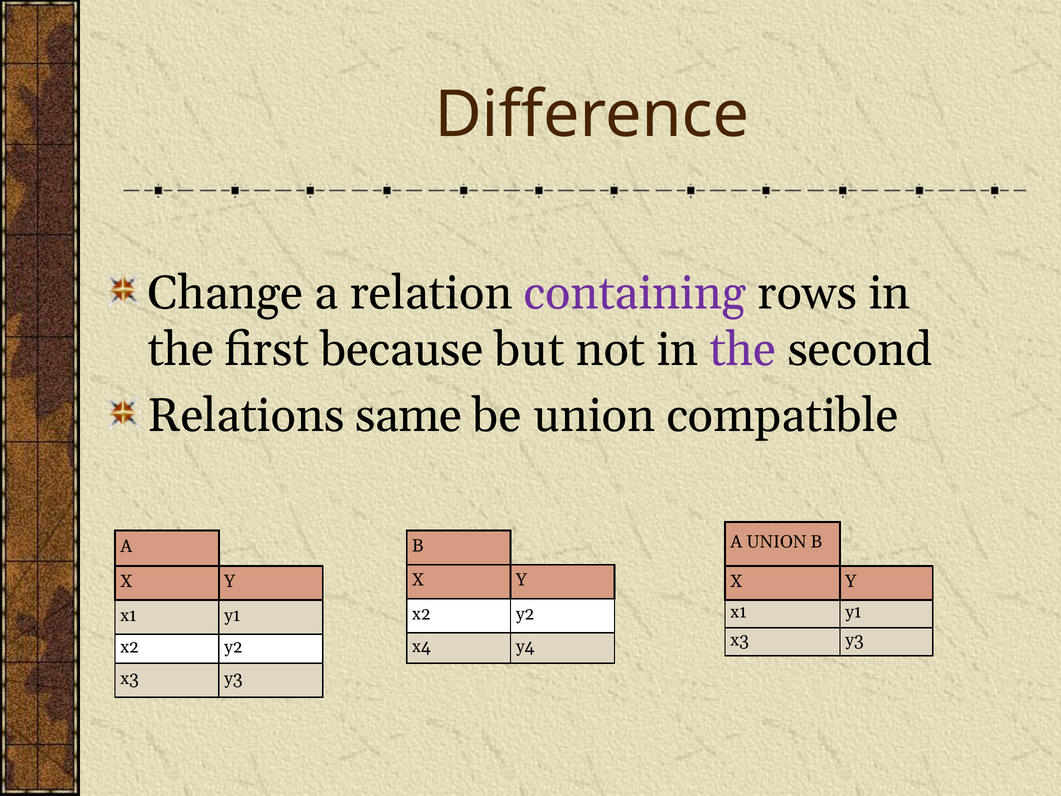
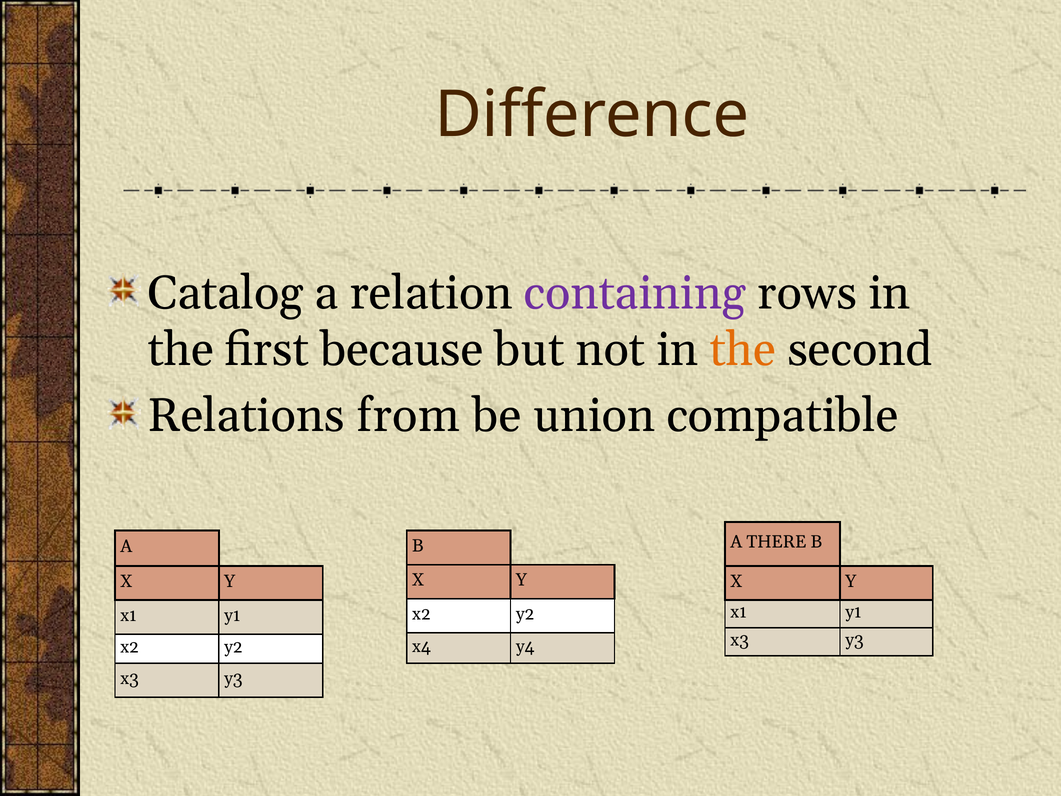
Change: Change -> Catalog (225, 293)
the colour: purple -> orange (743, 350)
same: same -> from (408, 416)
A UNION: UNION -> THERE (777, 542)
